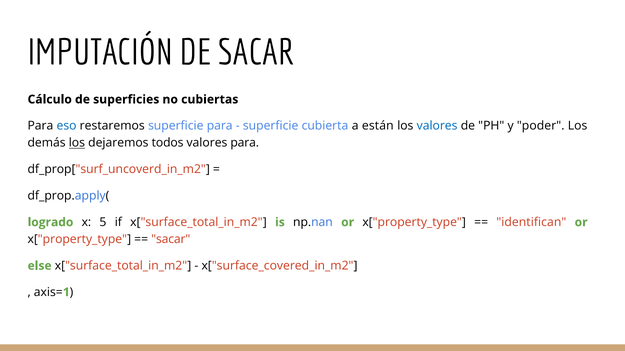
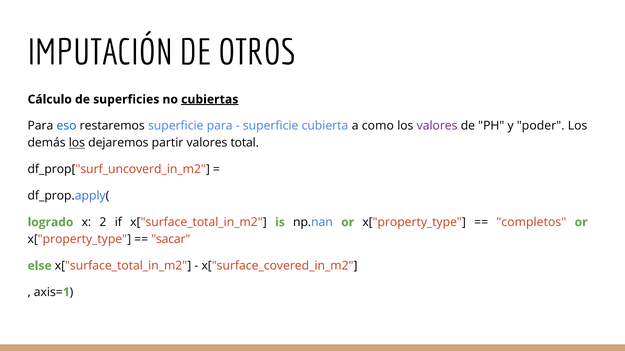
DE SACAR: SACAR -> OTROS (257, 53)
cubiertas underline: none -> present (210, 100)
están: están -> como (378, 126)
valores colour: blue -> purple (437, 126)
todos: todos -> partir (168, 143)
valores para: para -> total (245, 143)
5: 5 -> 2 (103, 223)
identifican: identifican -> completos (531, 223)
